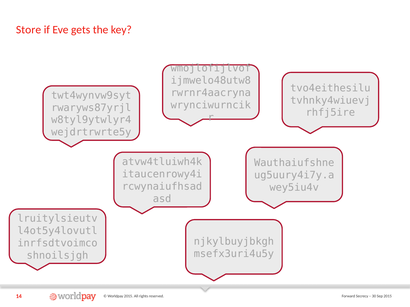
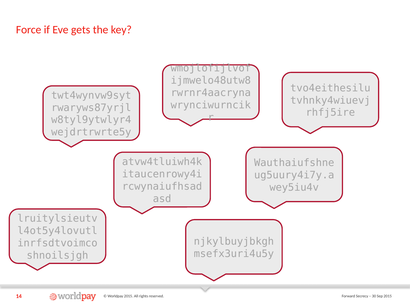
Store: Store -> Force (29, 30)
